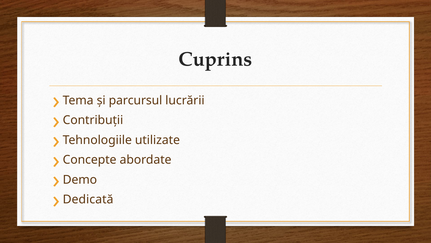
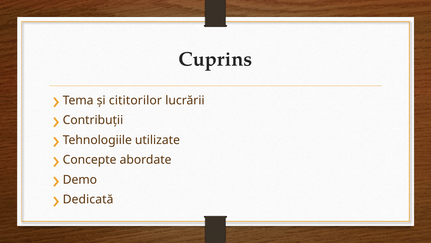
parcursul: parcursul -> cititorilor (135, 100)
